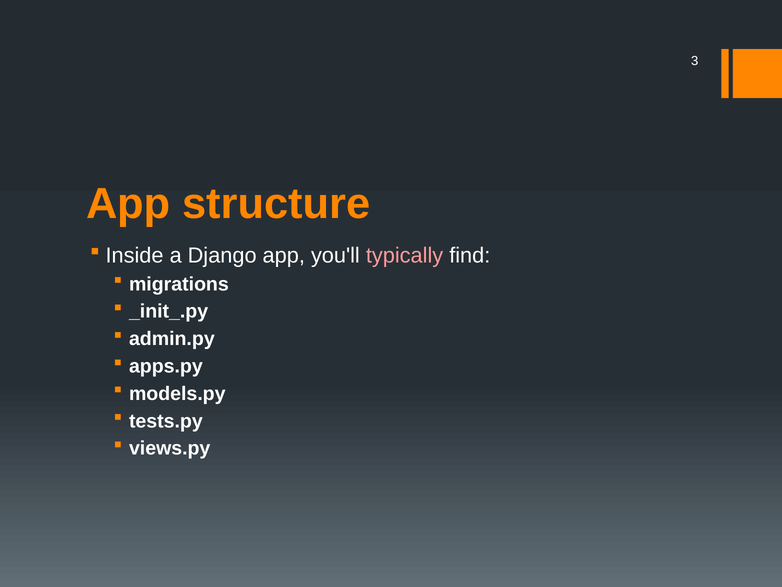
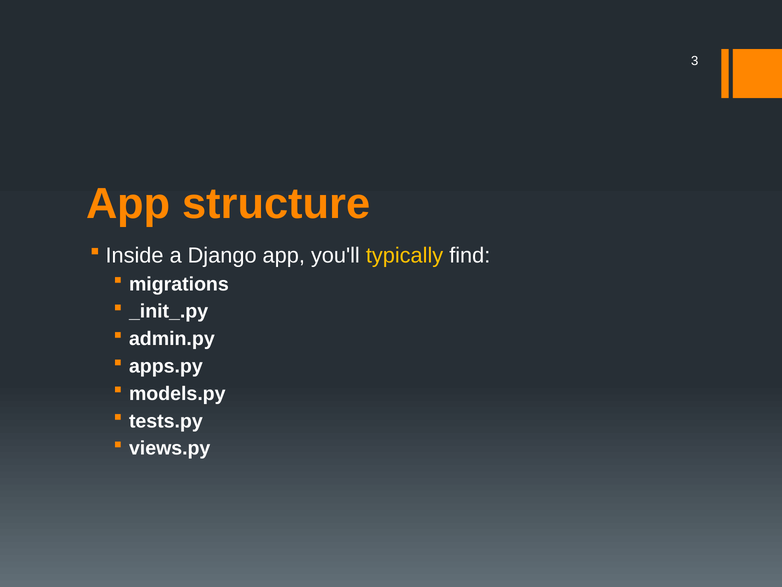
typically colour: pink -> yellow (405, 255)
